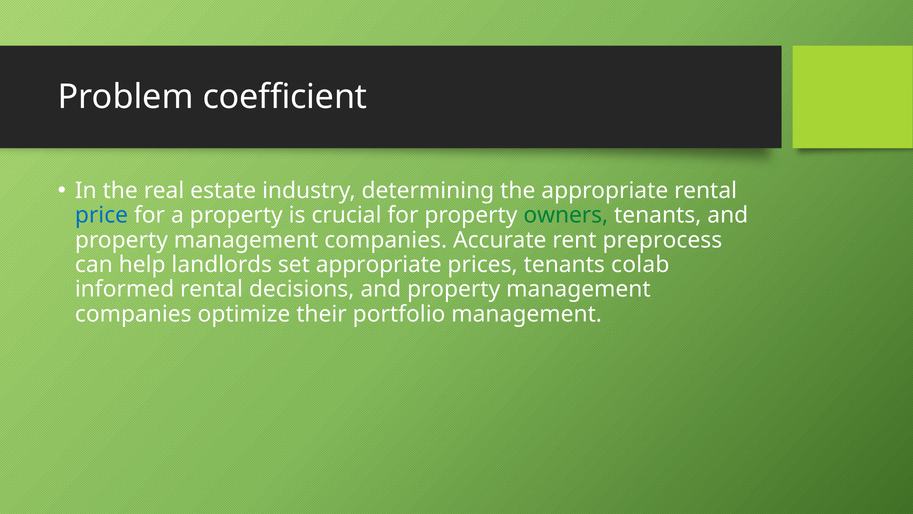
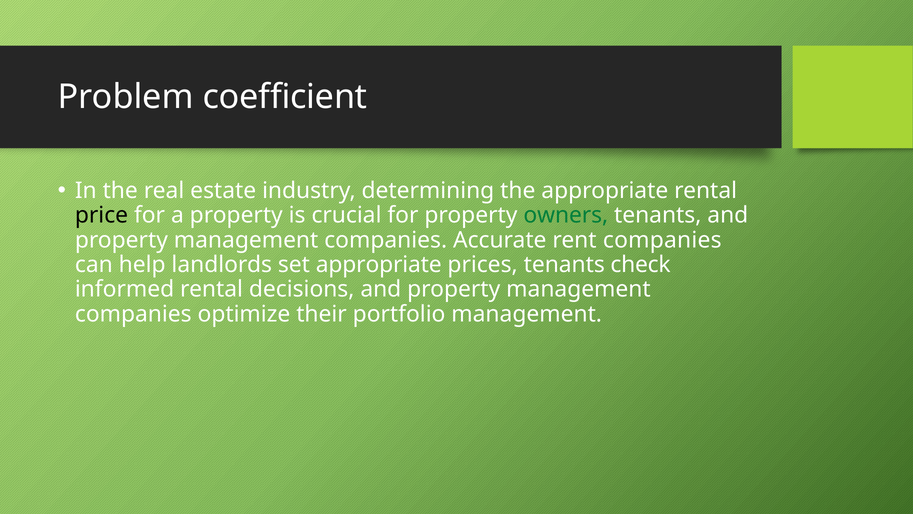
price colour: blue -> black (102, 215)
rent preprocess: preprocess -> companies (662, 240)
colab: colab -> check (641, 265)
